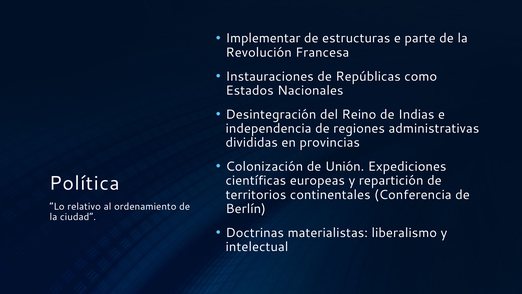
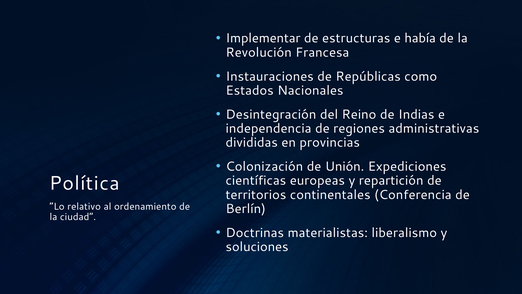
parte: parte -> había (420, 38)
intelectual: intelectual -> soluciones (257, 247)
